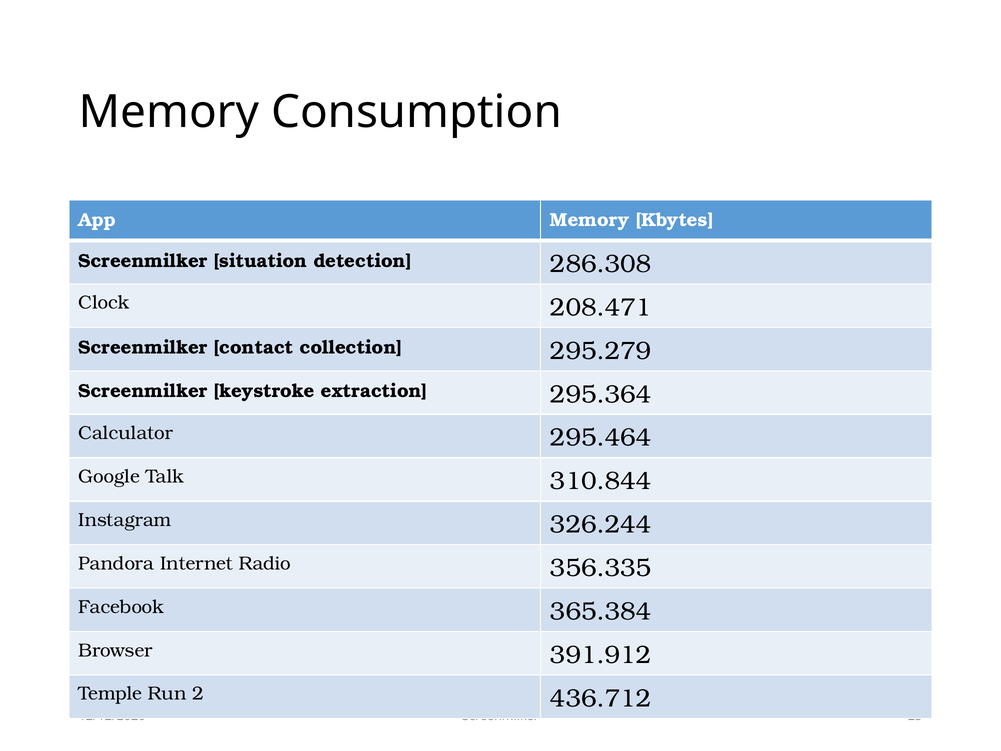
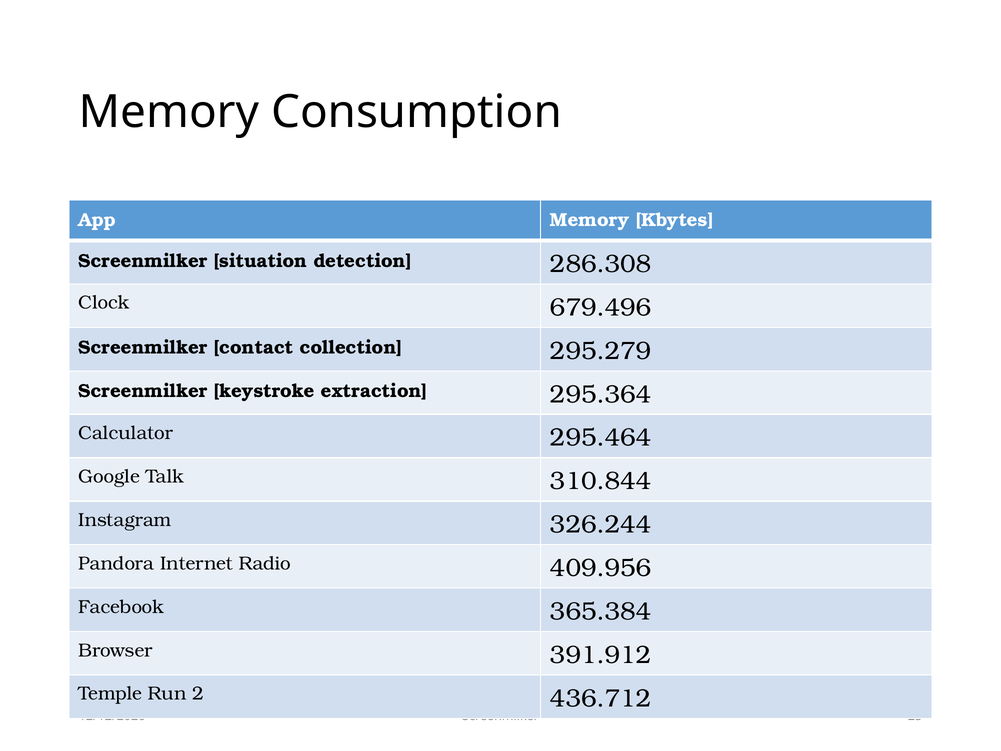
208.471: 208.471 -> 679.496 (601, 307)
356.335: 356.335 -> 409.956 (601, 568)
